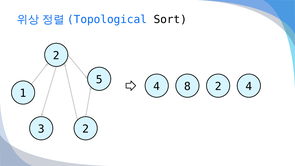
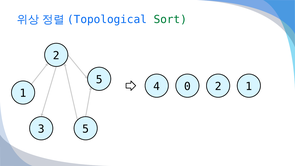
Sort colour: black -> green (170, 19)
8: 8 -> 0 (187, 86)
2 4: 4 -> 1 (249, 86)
3 2: 2 -> 5 (86, 129)
